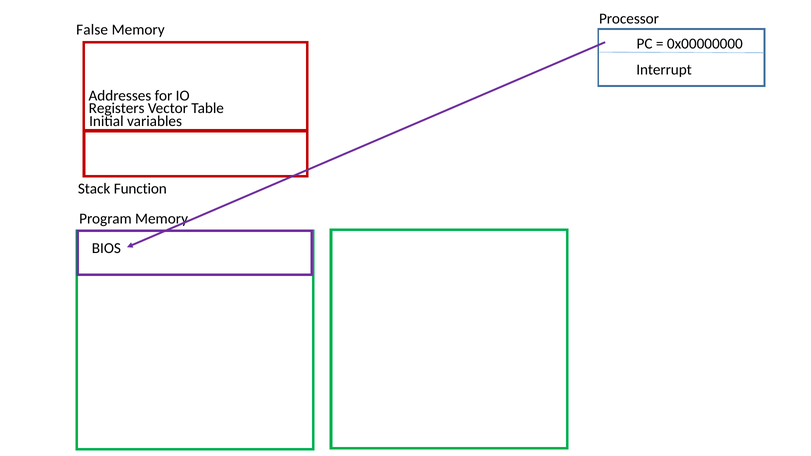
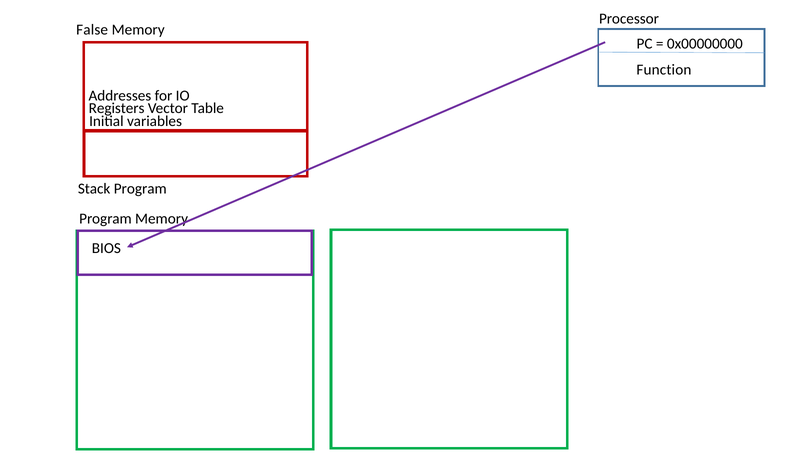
Interrupt: Interrupt -> Function (664, 70)
Stack Function: Function -> Program (140, 189)
